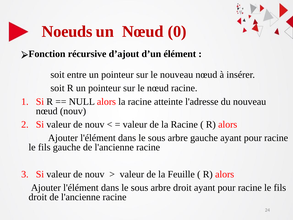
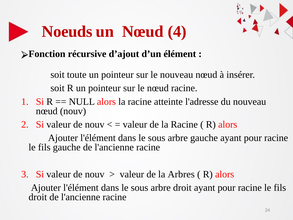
0: 0 -> 4 (177, 31)
entre: entre -> toute (77, 75)
Feuille: Feuille -> Arbres (181, 174)
